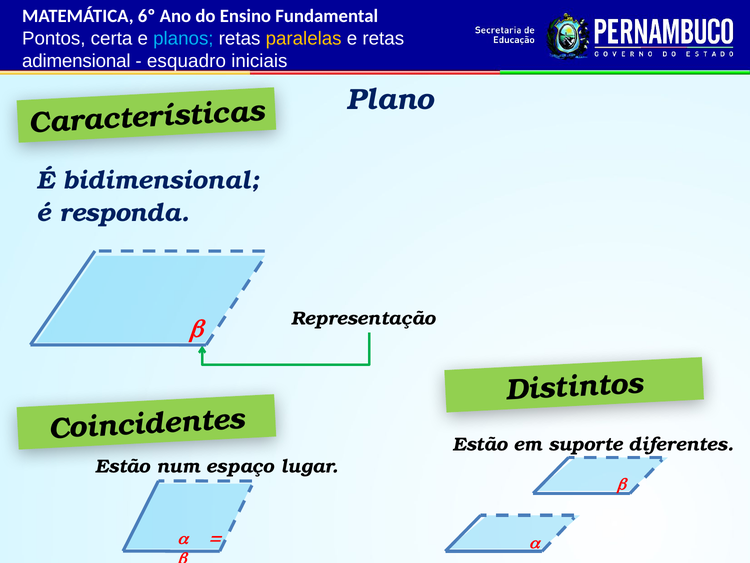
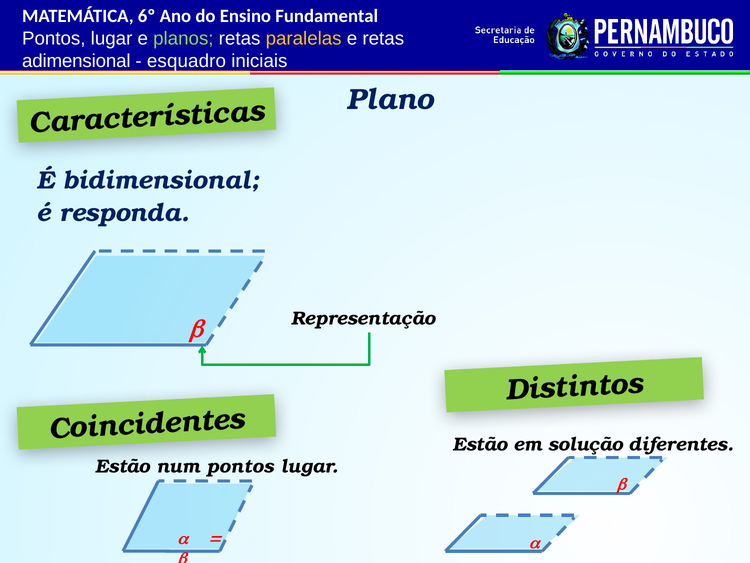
certa: certa -> lugar (112, 39)
planos colour: light blue -> light green (183, 39)
suporte: suporte -> solução (586, 444)
num espaço: espaço -> pontos (240, 466)
